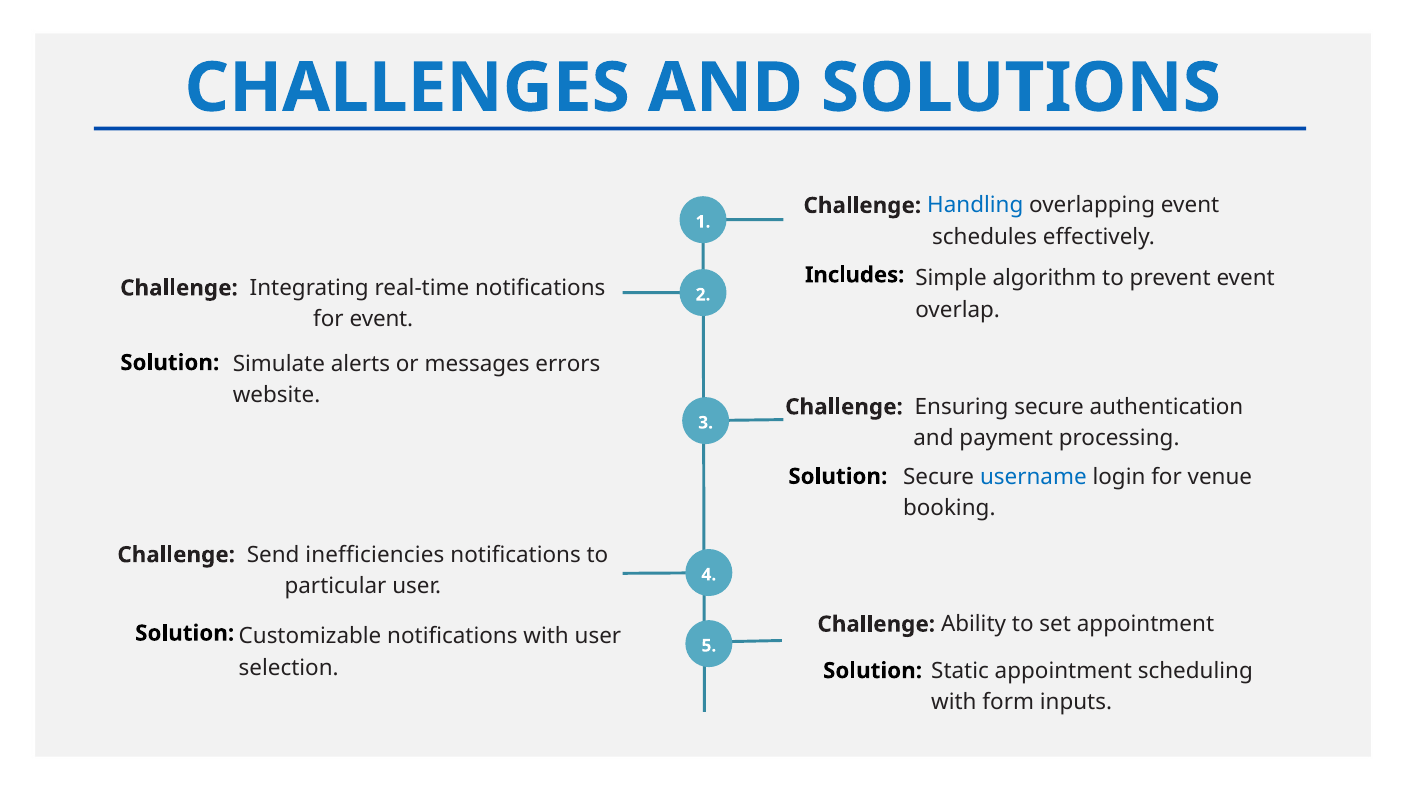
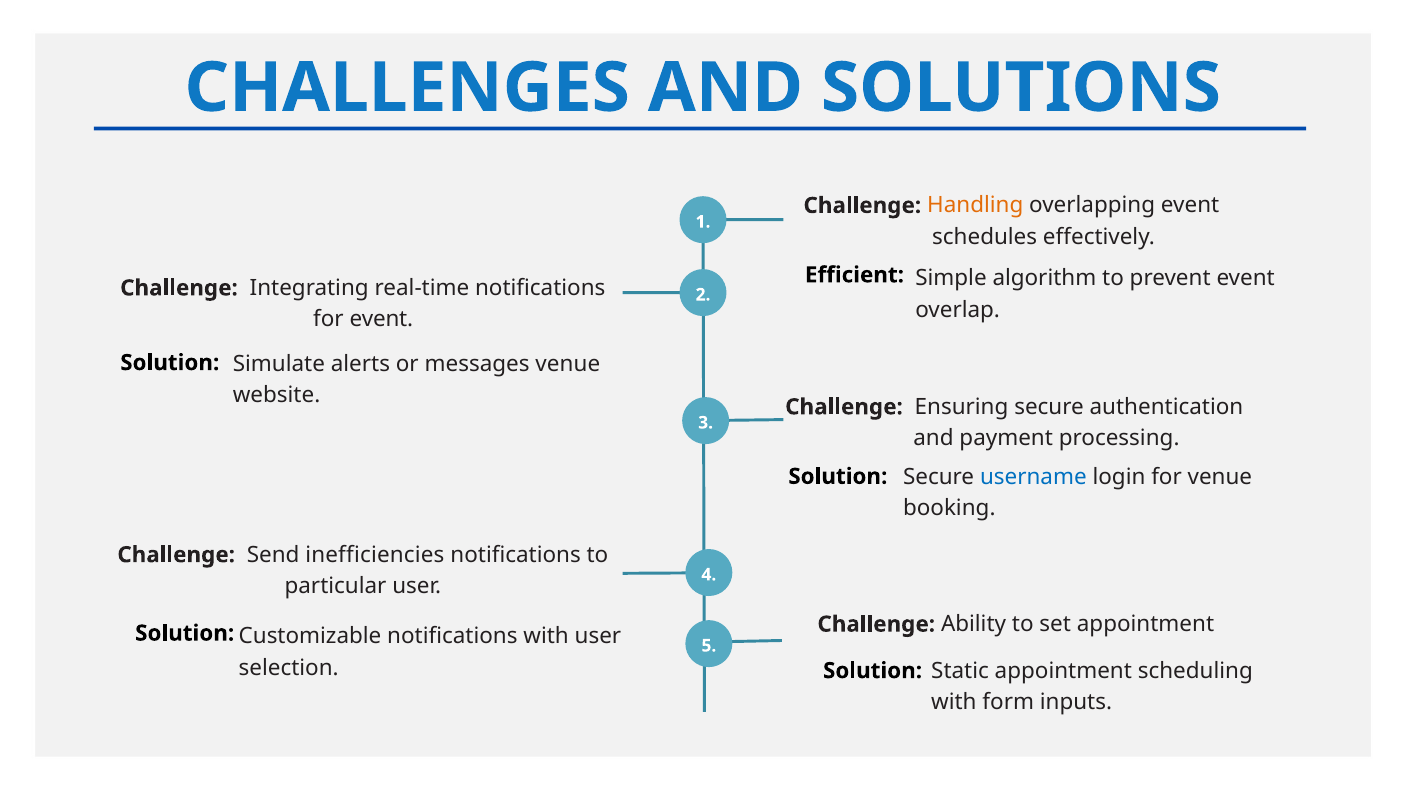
Handling colour: blue -> orange (975, 206)
Includes: Includes -> Efficient (854, 275)
messages errors: errors -> venue (568, 364)
